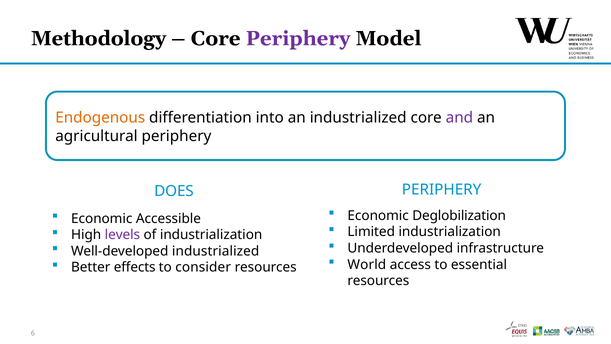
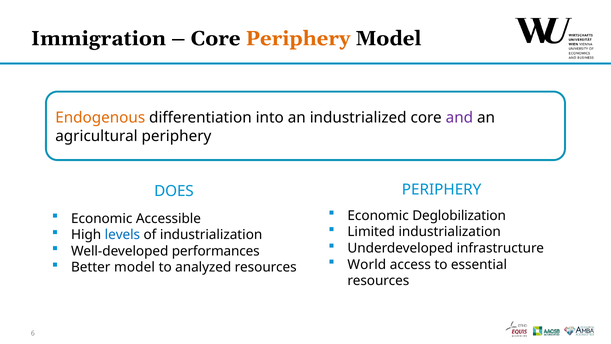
Methodology: Methodology -> Immigration (98, 38)
Periphery colour: purple -> orange (298, 38)
levels colour: purple -> blue (122, 235)
Well-developed industrialized: industrialized -> performances (216, 251)
Better effects: effects -> model (135, 267)
consider: consider -> analyzed (203, 267)
